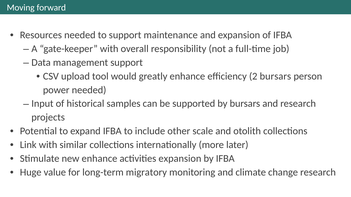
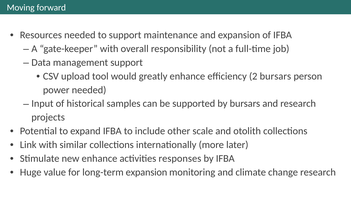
activities expansion: expansion -> responses (180, 159)
long-term migratory: migratory -> expansion (146, 173)
